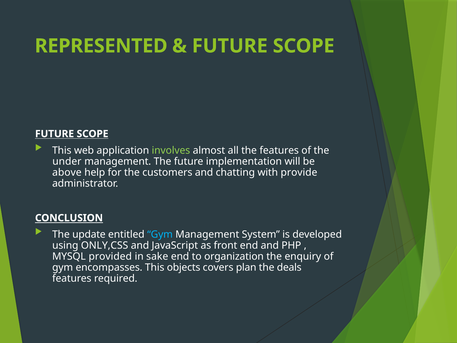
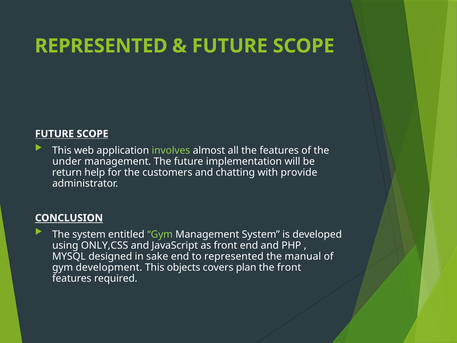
above: above -> return (67, 172)
The update: update -> system (89, 234)
Gym colour: light blue -> light green (160, 234)
provided: provided -> designed (110, 256)
to organization: organization -> represented (234, 256)
enquiry: enquiry -> manual (303, 256)
encompasses: encompasses -> development (109, 267)
the deals: deals -> front (289, 267)
